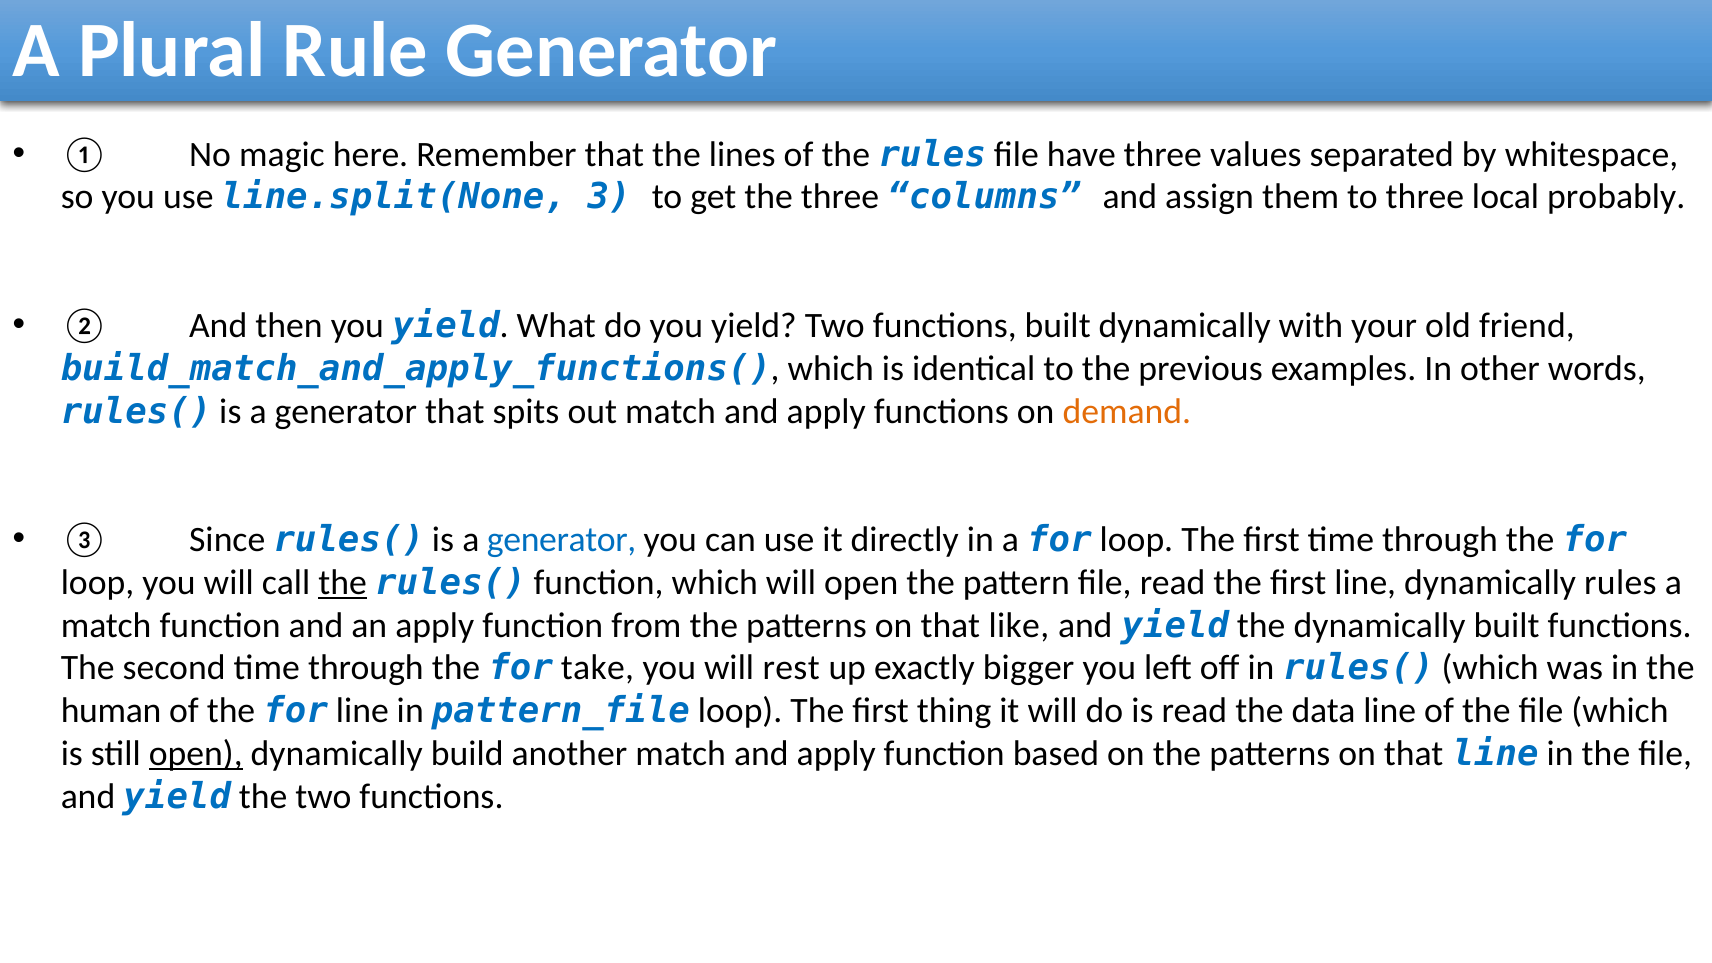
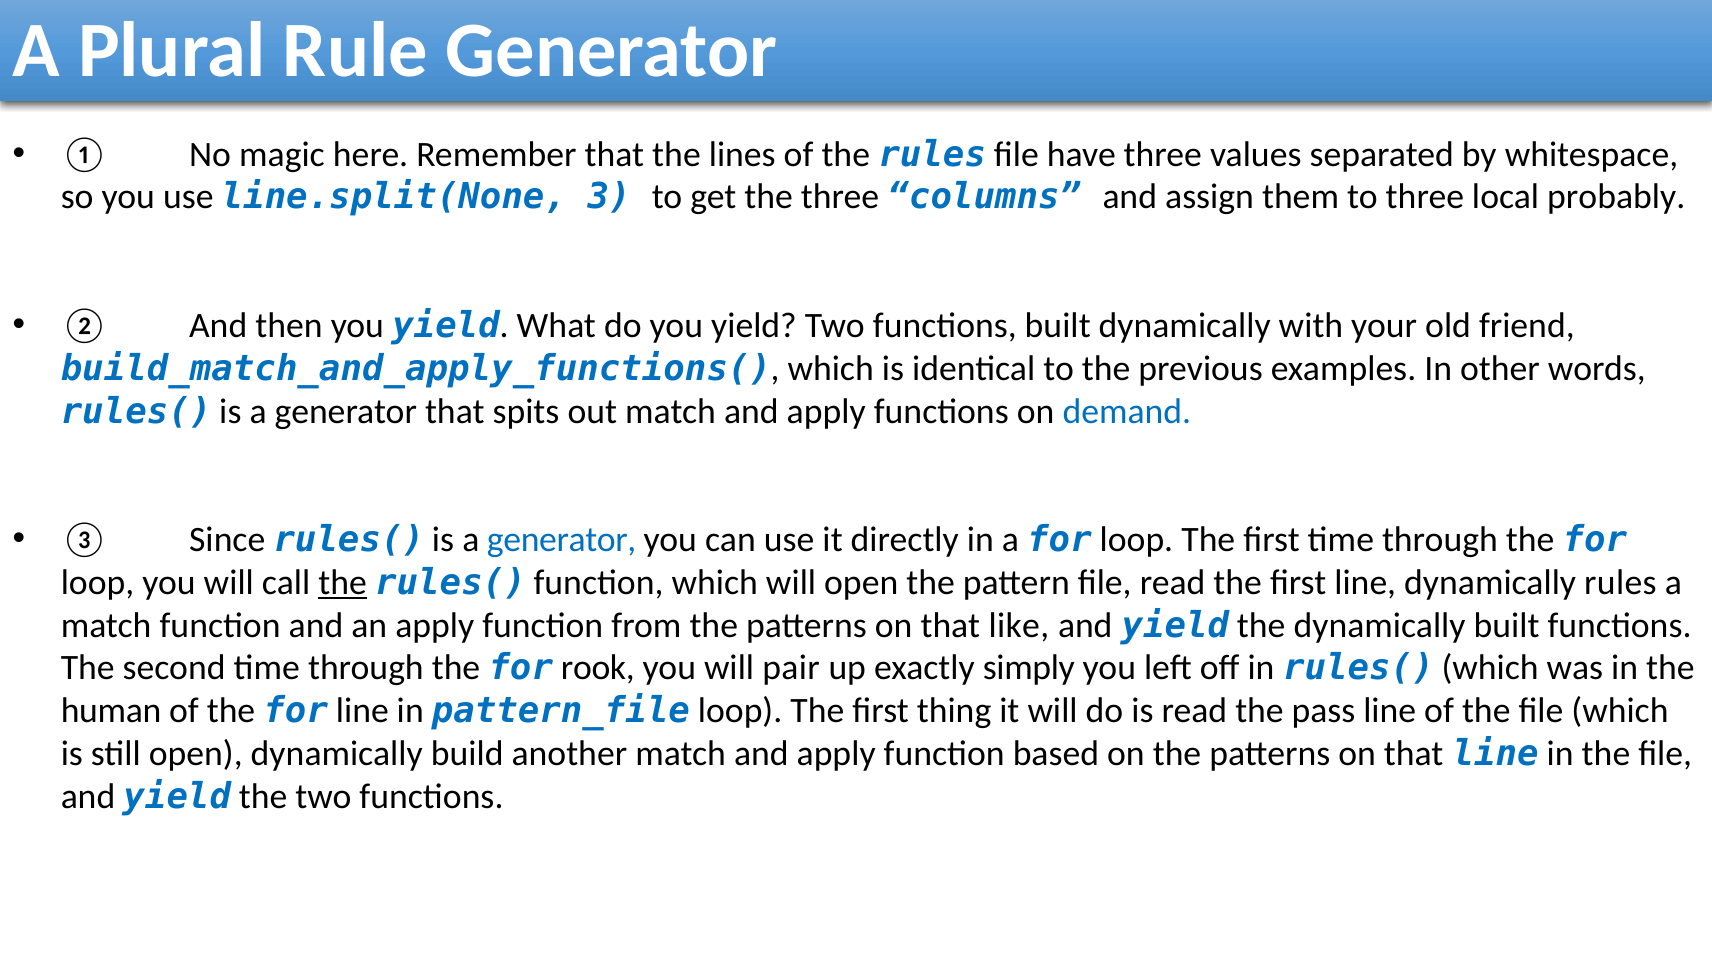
demand colour: orange -> blue (1127, 411)
take: take -> rook (598, 668)
rest: rest -> pair (791, 668)
bigger: bigger -> simply (1029, 668)
data: data -> pass (1323, 711)
open underline: present -> none (196, 754)
